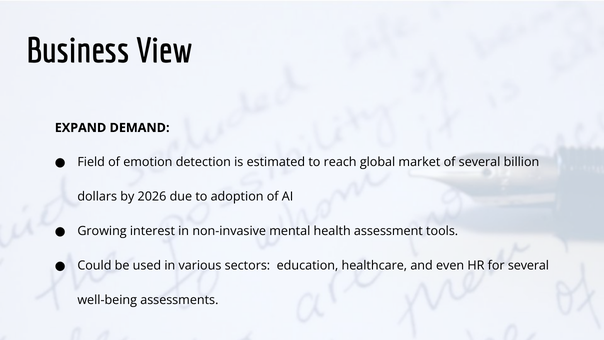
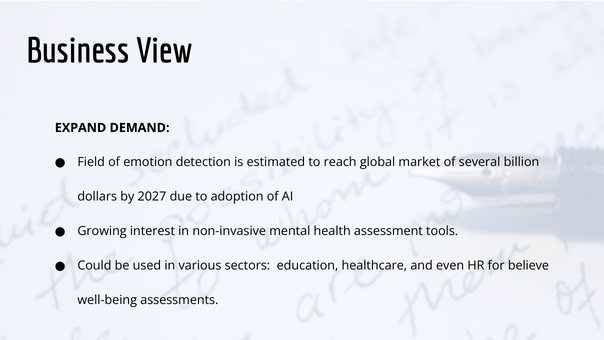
2026: 2026 -> 2027 (152, 197)
for several: several -> believe (528, 265)
